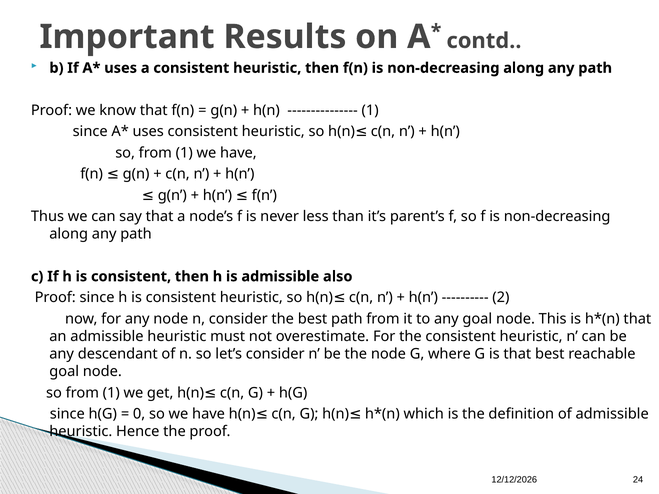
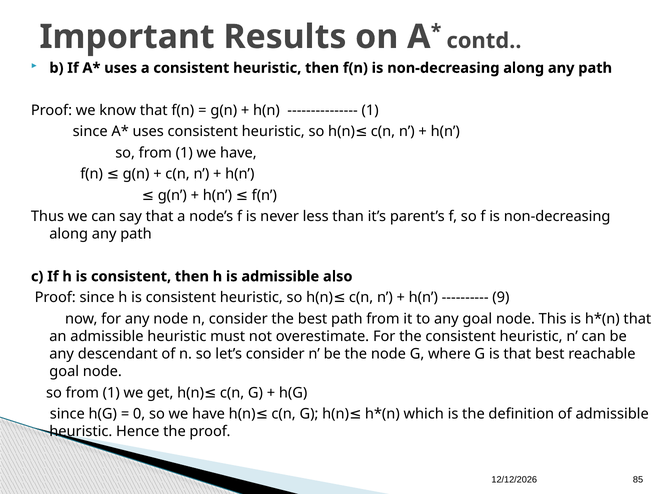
2: 2 -> 9 (501, 298)
24: 24 -> 85 (638, 480)
